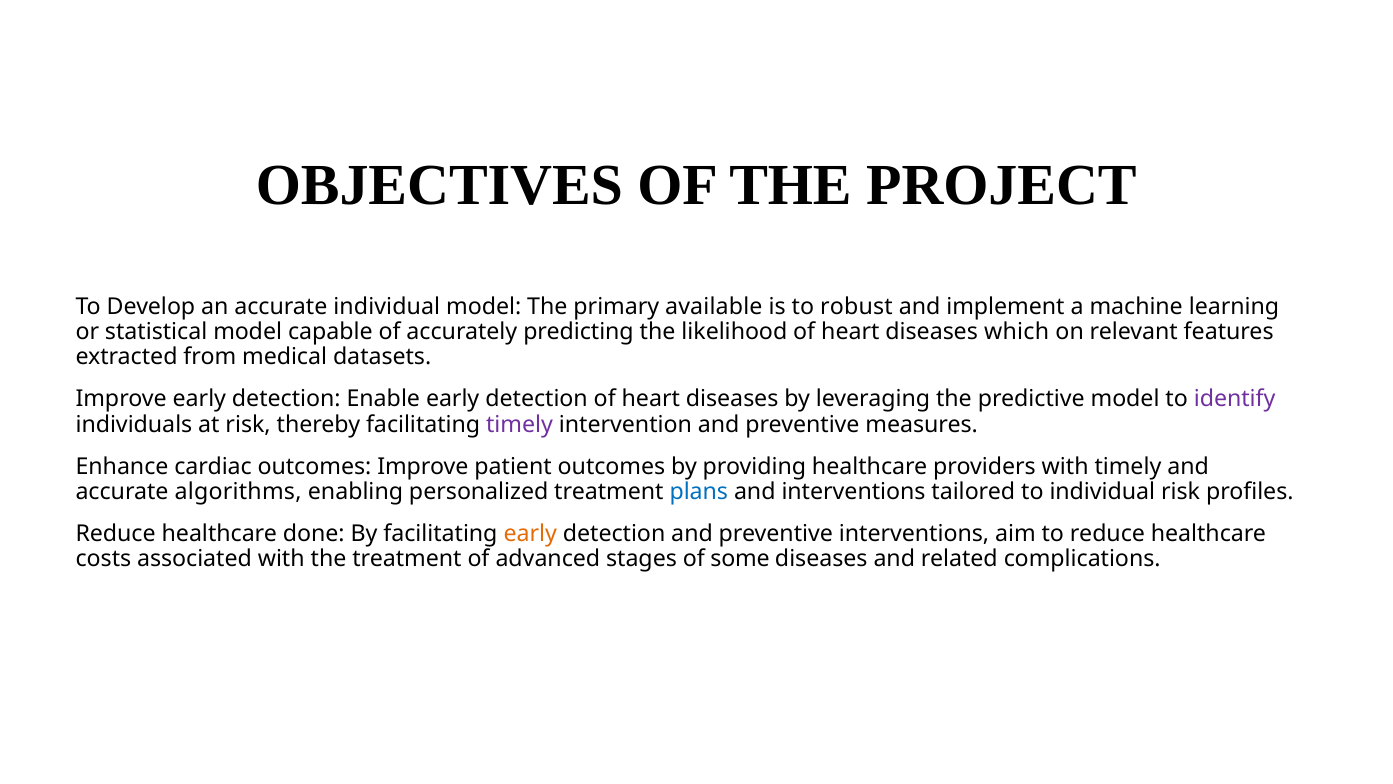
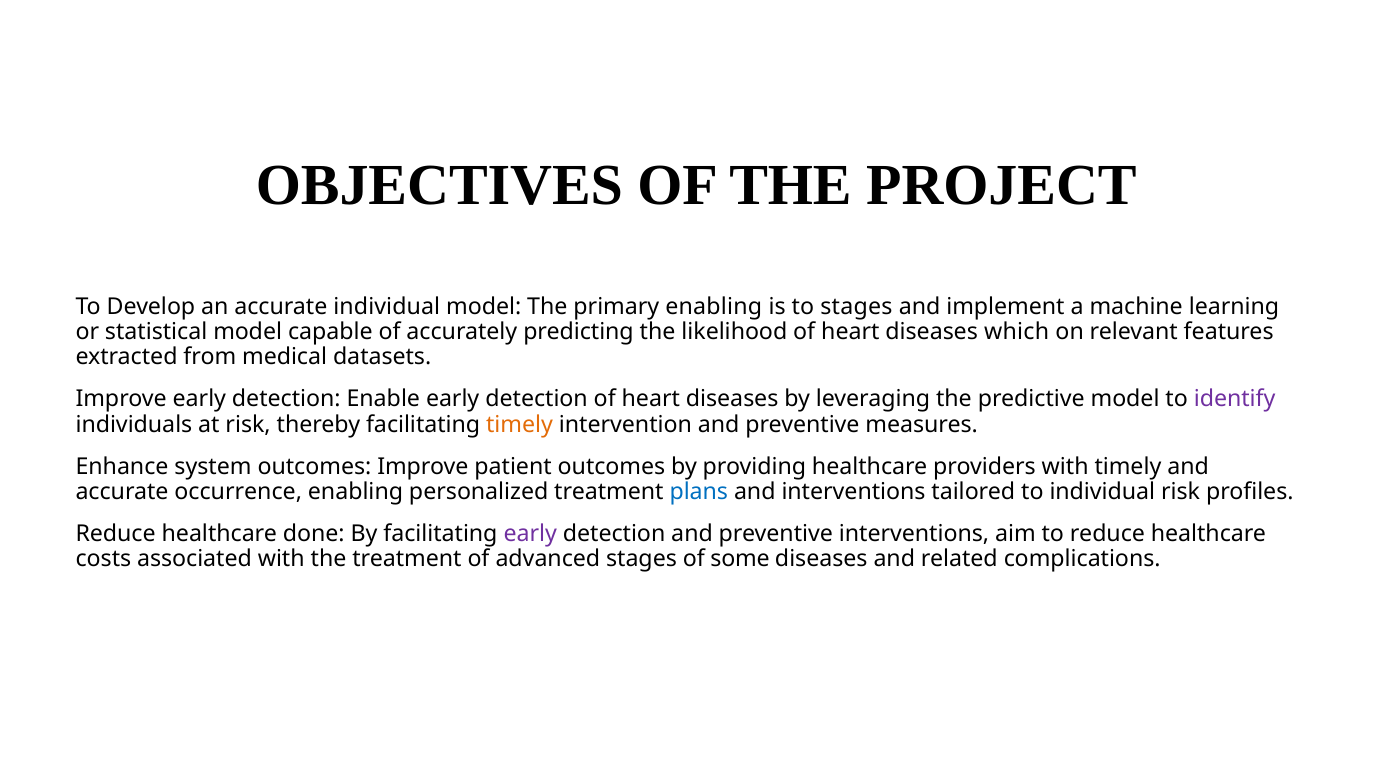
primary available: available -> enabling (714, 307)
to robust: robust -> stages (856, 307)
timely colour: purple -> orange (520, 424)
cardiac: cardiac -> system (213, 467)
algorithms: algorithms -> occurrence (238, 492)
early colour: orange -> purple (530, 534)
